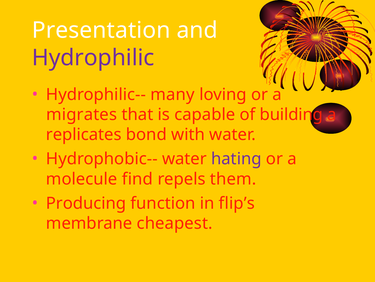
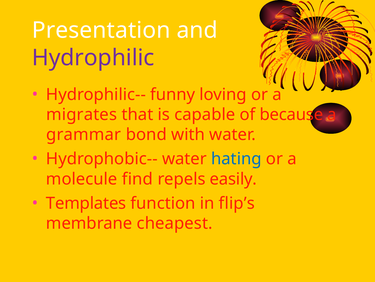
many: many -> funny (173, 94)
building: building -> because (291, 114)
replicates: replicates -> grammar (84, 134)
hating colour: purple -> blue (236, 159)
them: them -> easily (233, 179)
Producing: Producing -> Templates (86, 203)
